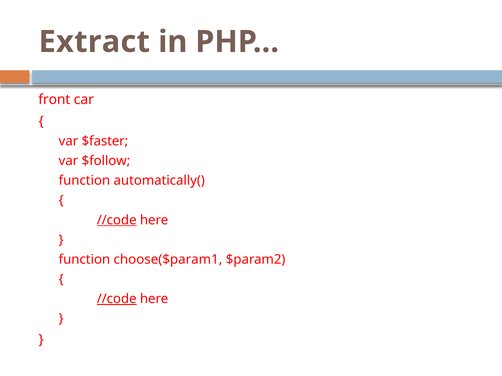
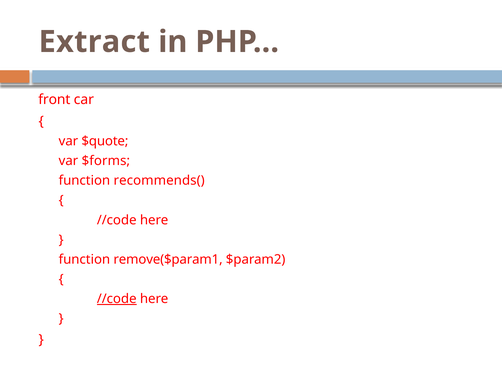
$faster: $faster -> $quote (105, 141)
$follow: $follow -> $forms (106, 161)
automatically(: automatically( -> recommends( (159, 181)
//code underline: present -> none (117, 220)
choose($param1: choose($param1 -> remove($param1 (168, 260)
